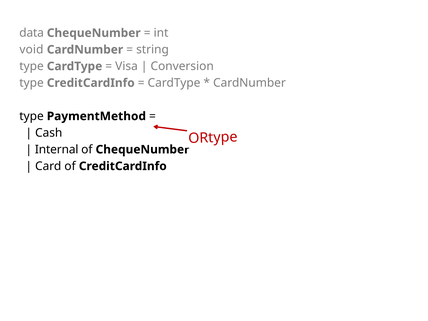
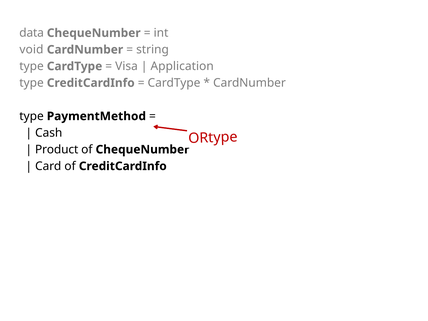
Conversion: Conversion -> Application (182, 66)
Internal: Internal -> Product (57, 150)
